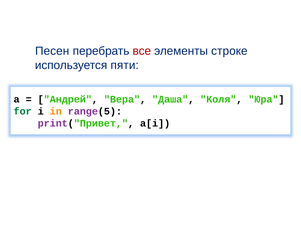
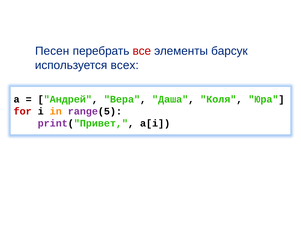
строке: строке -> барсук (229, 51)
пяти: пяти -> всех (125, 65)
for colour: green -> red (23, 111)
